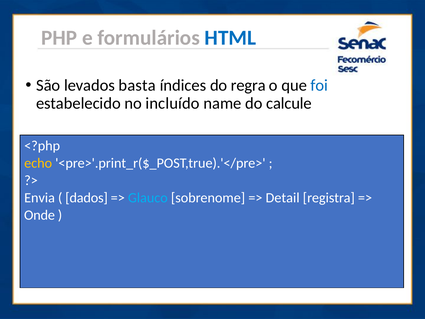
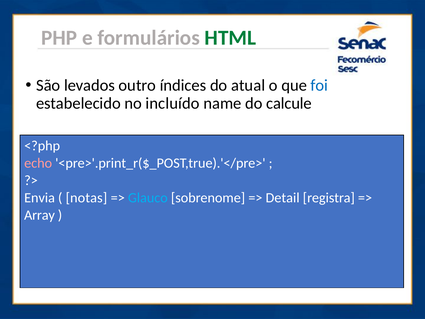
HTML colour: blue -> green (230, 38)
basta: basta -> outro (137, 85)
regra: regra -> atual (248, 85)
echo colour: yellow -> pink (38, 163)
dados: dados -> notas (86, 198)
Onde: Onde -> Array (39, 215)
